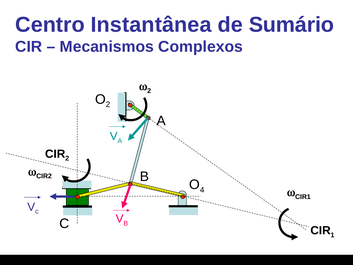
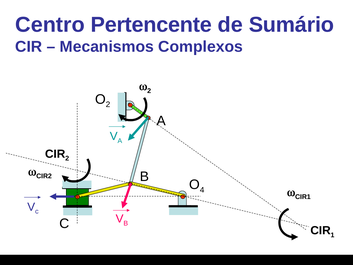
Instantânea: Instantânea -> Pertencente (151, 25)
